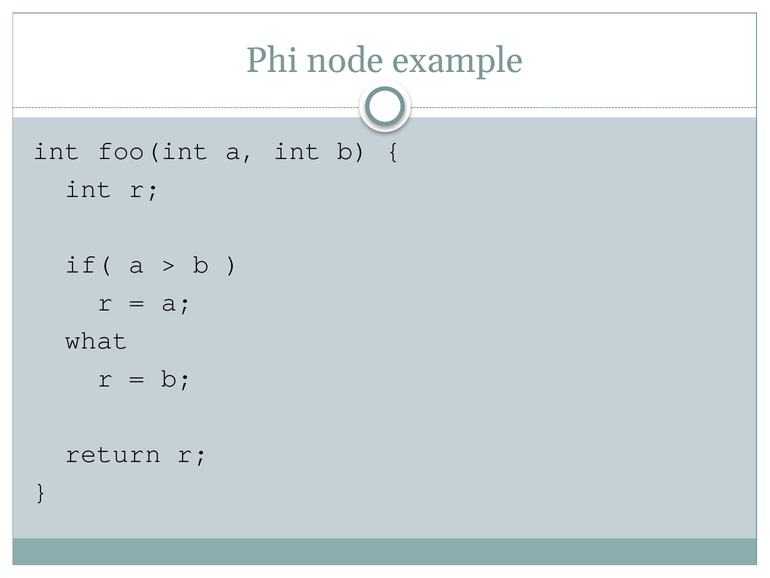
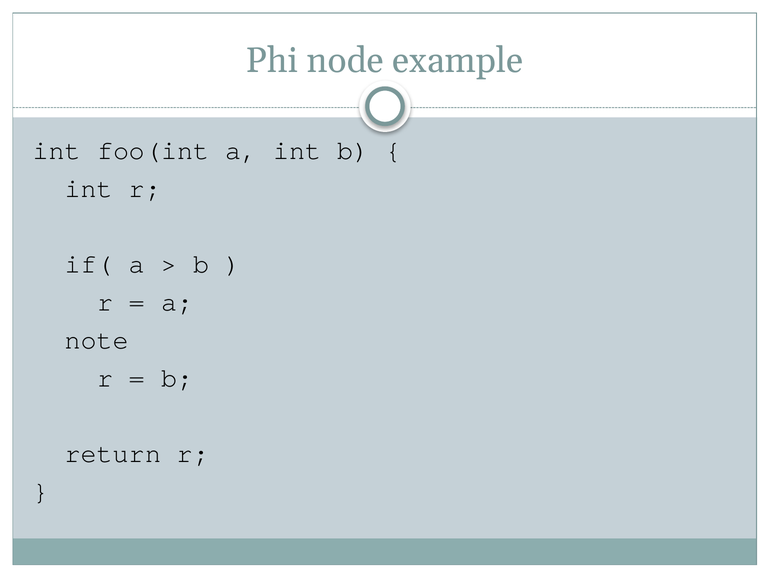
what: what -> note (97, 340)
